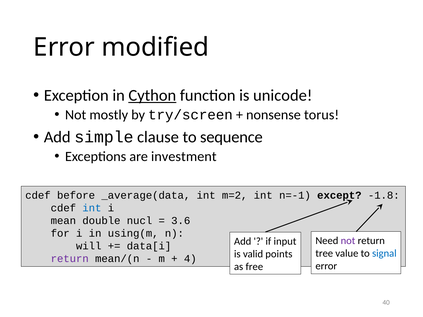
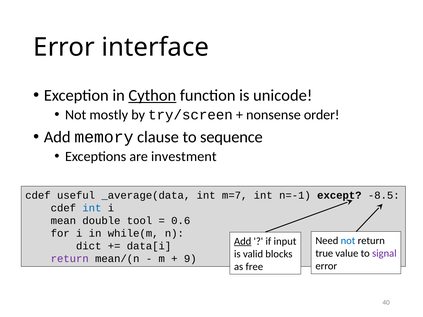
modified: modified -> interface (155, 47)
torus: torus -> order (322, 115)
simple: simple -> memory (104, 137)
before: before -> useful (76, 196)
m=2: m=2 -> m=7 (235, 196)
-1.8: -1.8 -> -8.5 (384, 196)
nucl: nucl -> tool (140, 221)
3.6: 3.6 -> 0.6 (181, 221)
using(m: using(m -> while(m (133, 234)
not colour: purple -> blue (348, 241)
Add underline: none -> present (243, 241)
will: will -> dict (89, 246)
tree: tree -> true (324, 254)
signal colour: blue -> purple (384, 254)
points: points -> blocks (279, 254)
4: 4 -> 9 (190, 259)
